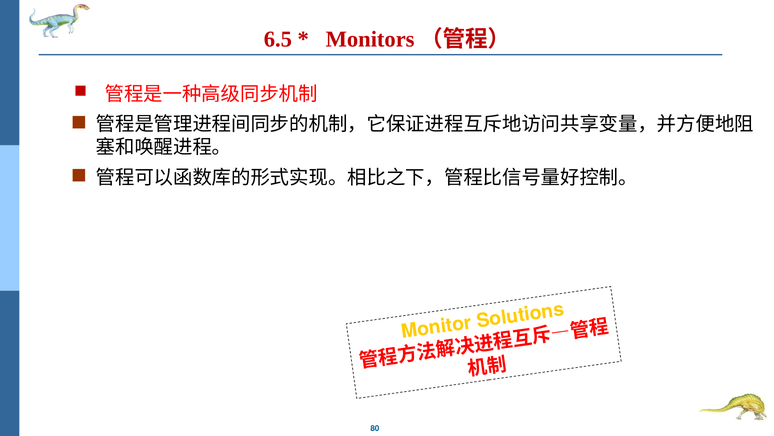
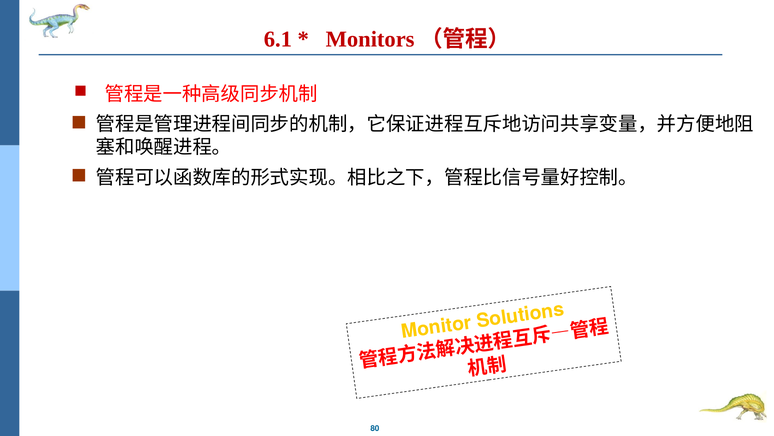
6.5: 6.5 -> 6.1 (278, 39)
